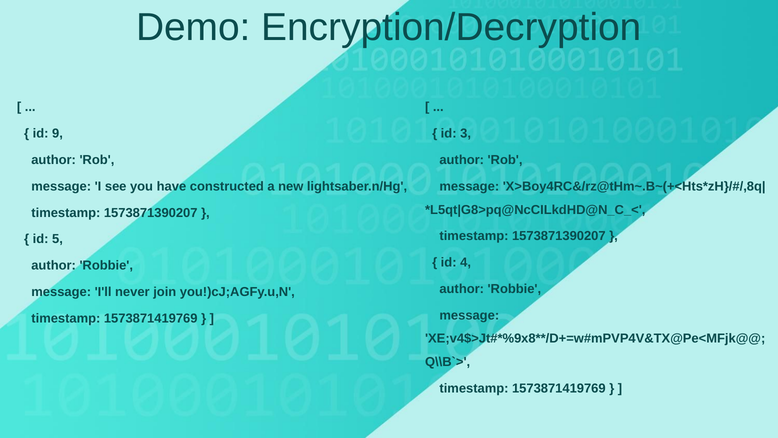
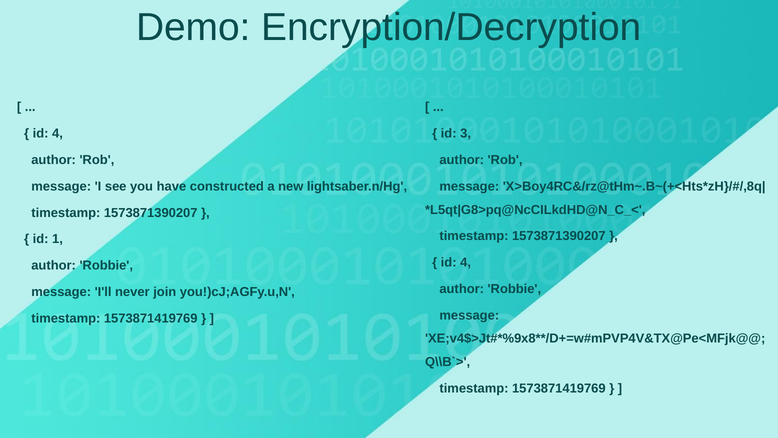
9: 9 -> 4 (57, 133)
5: 5 -> 1 (57, 239)
